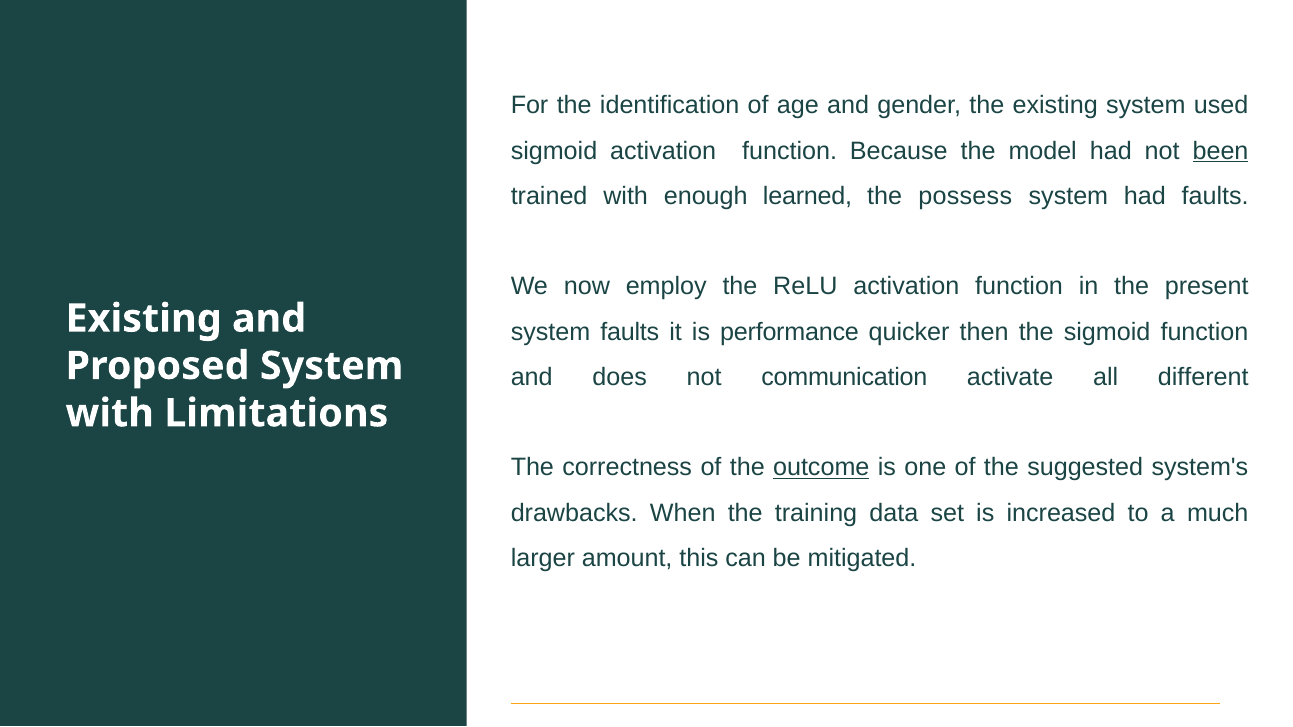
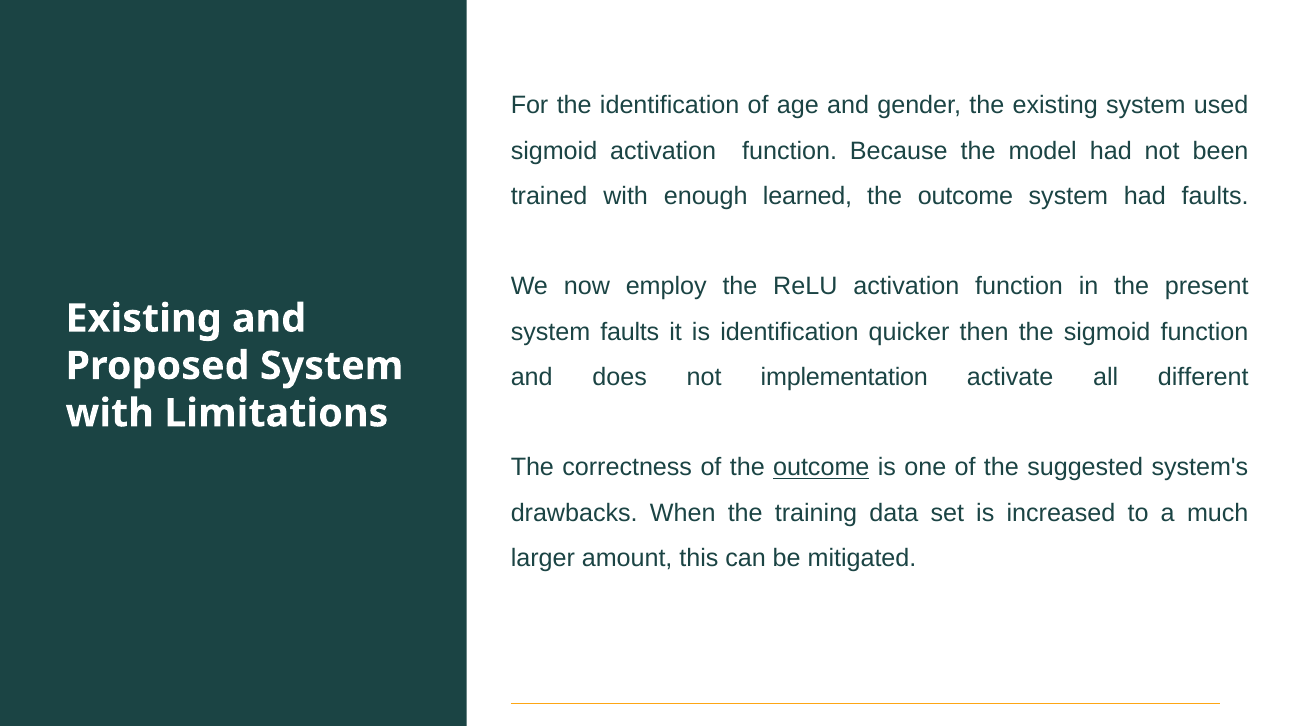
been underline: present -> none (1221, 151)
possess: possess -> outcome (965, 196)
is performance: performance -> identification (789, 332)
communication: communication -> implementation (844, 377)
